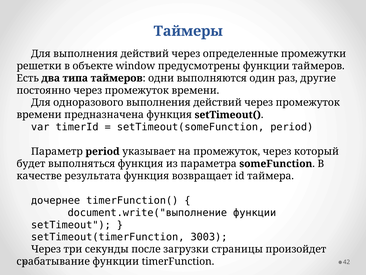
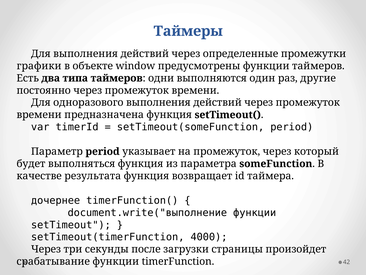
решетки: решетки -> графики (39, 66)
3003: 3003 -> 4000 (209, 237)
